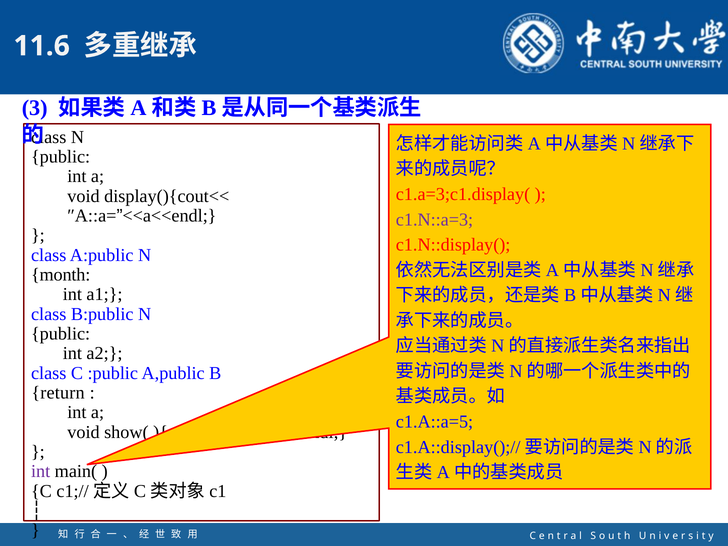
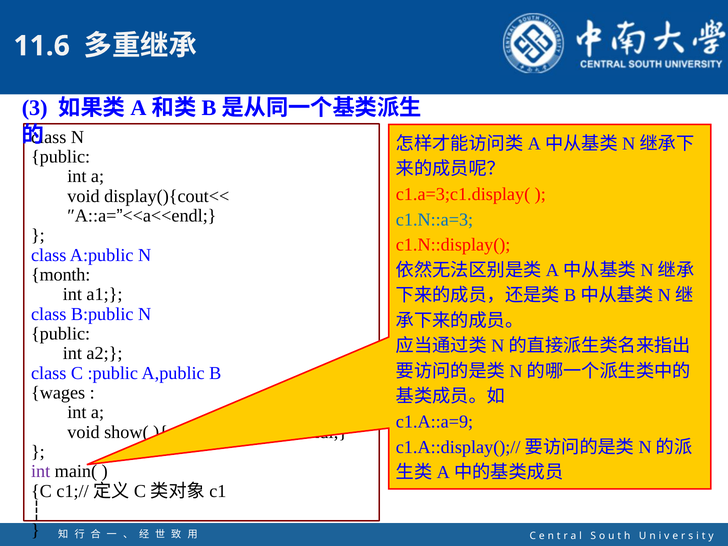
c1.N::a=3 colour: purple -> blue (435, 220)
return: return -> wages (58, 393)
c1.A::a=5: c1.A::a=5 -> c1.A::a=9 (435, 422)
